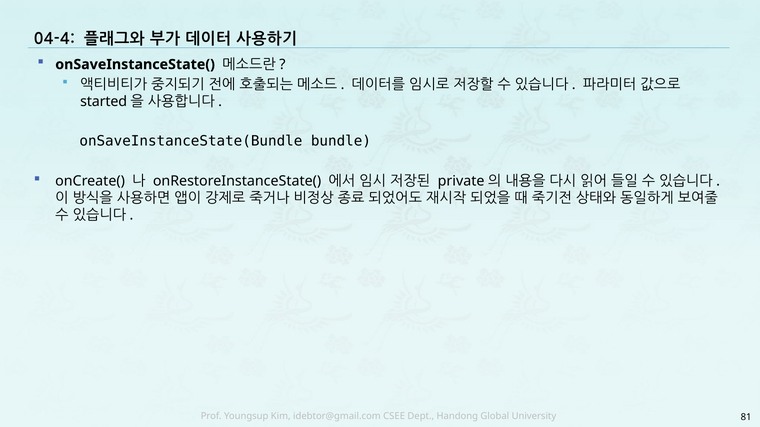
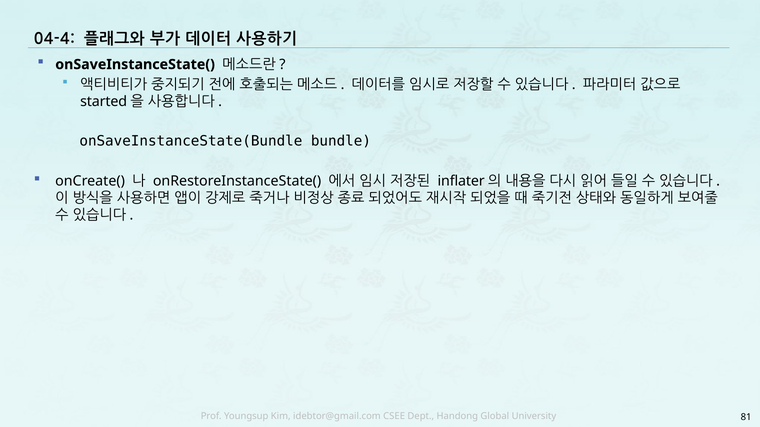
private: private -> inflater (461, 181)
